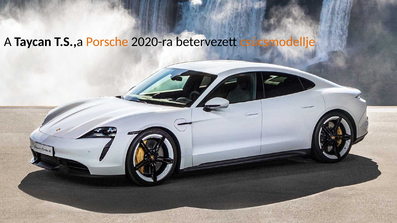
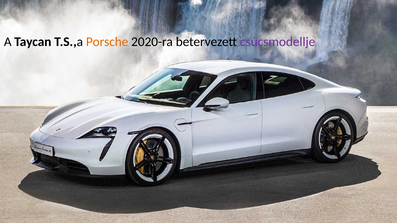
csúcsmodellje colour: orange -> purple (278, 42)
